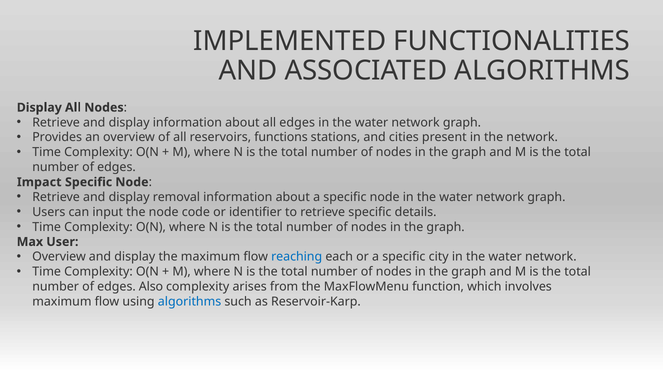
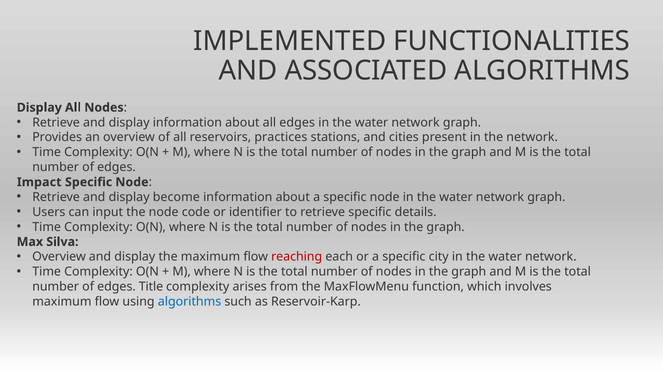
functions: functions -> practices (281, 137)
removal: removal -> become (176, 197)
User: User -> Silva (62, 242)
reaching colour: blue -> red (297, 257)
Also: Also -> Title (151, 287)
